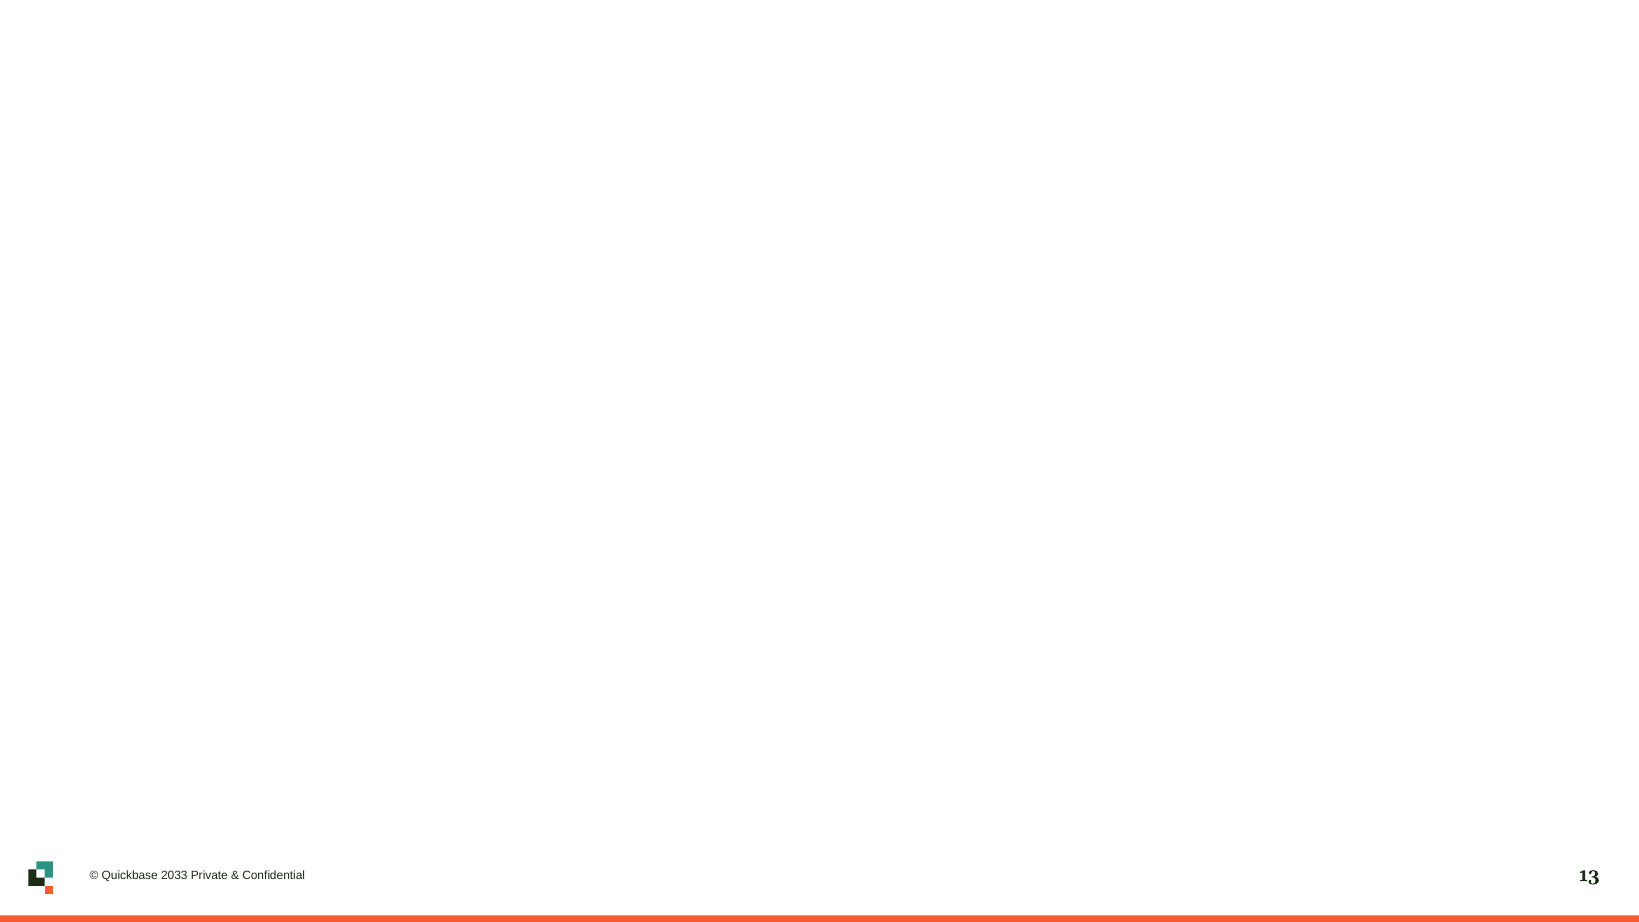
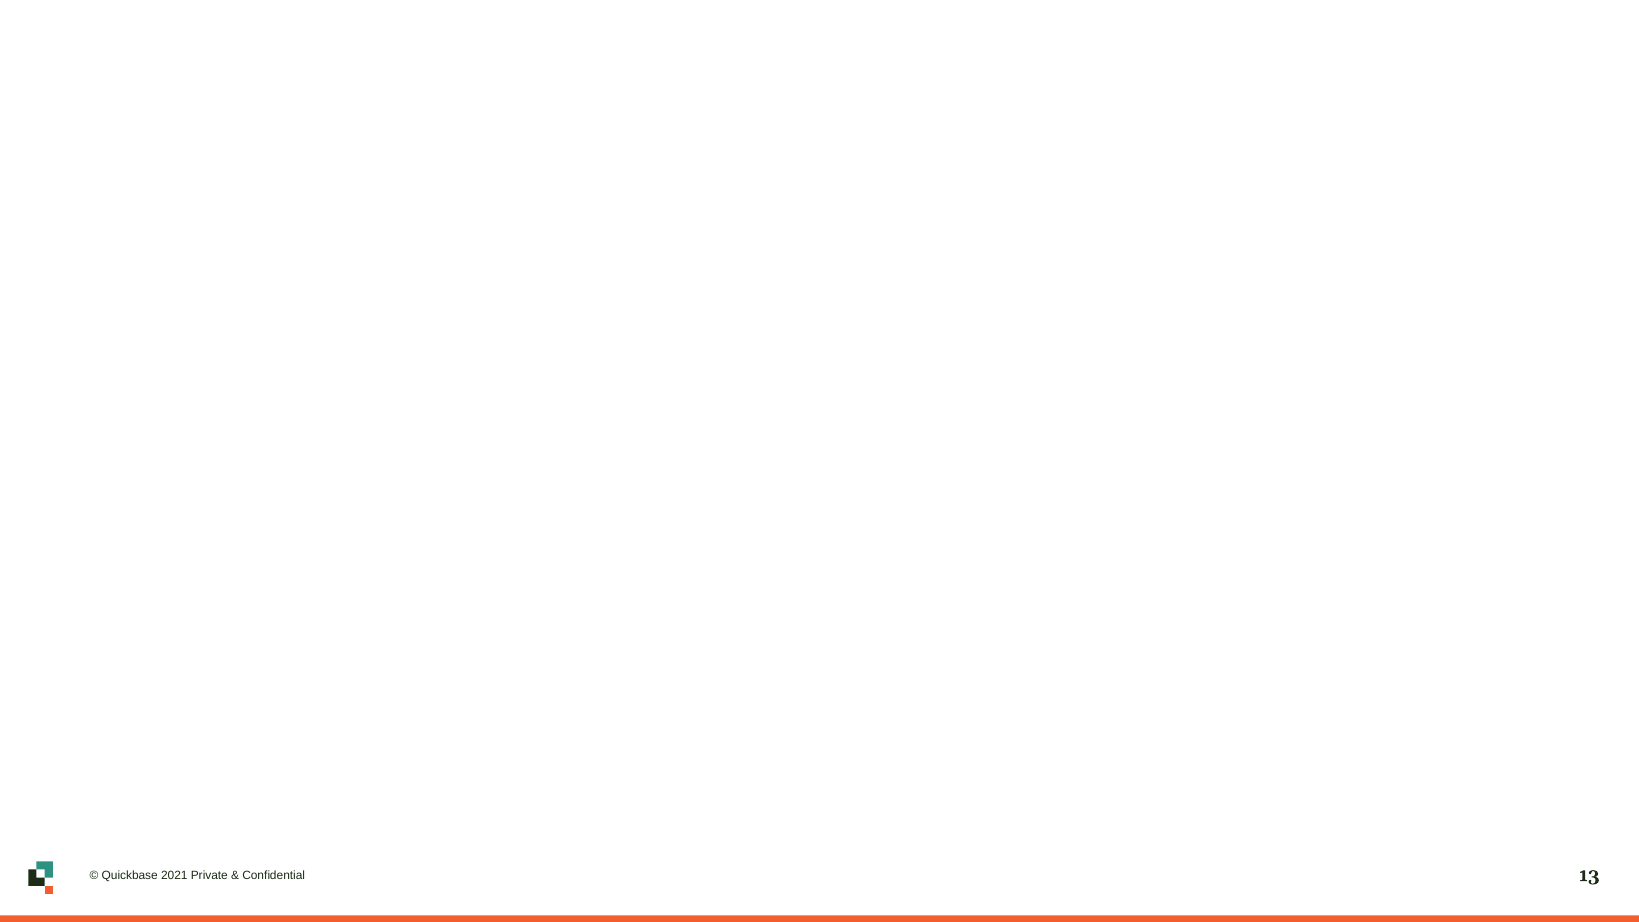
2033: 2033 -> 2021 (174, 875)
